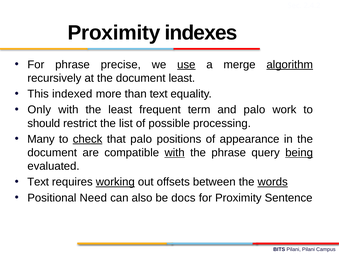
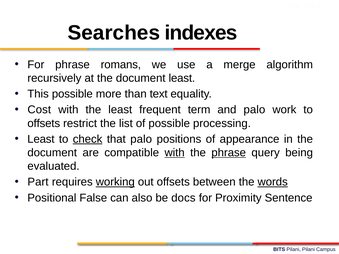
Proximity: Proximity -> Searches (114, 33)
precise: precise -> romans (121, 65)
use underline: present -> none (186, 65)
algorithm underline: present -> none (290, 65)
This indexed: indexed -> possible (72, 94)
Only: Only -> Cost (39, 110)
should: should -> offsets (44, 123)
Many: Many -> Least (41, 139)
phrase underline: none -> present (229, 153)
being underline: present -> none (299, 153)
Text: Text -> Part (38, 182)
Need: Need -> False (93, 198)
